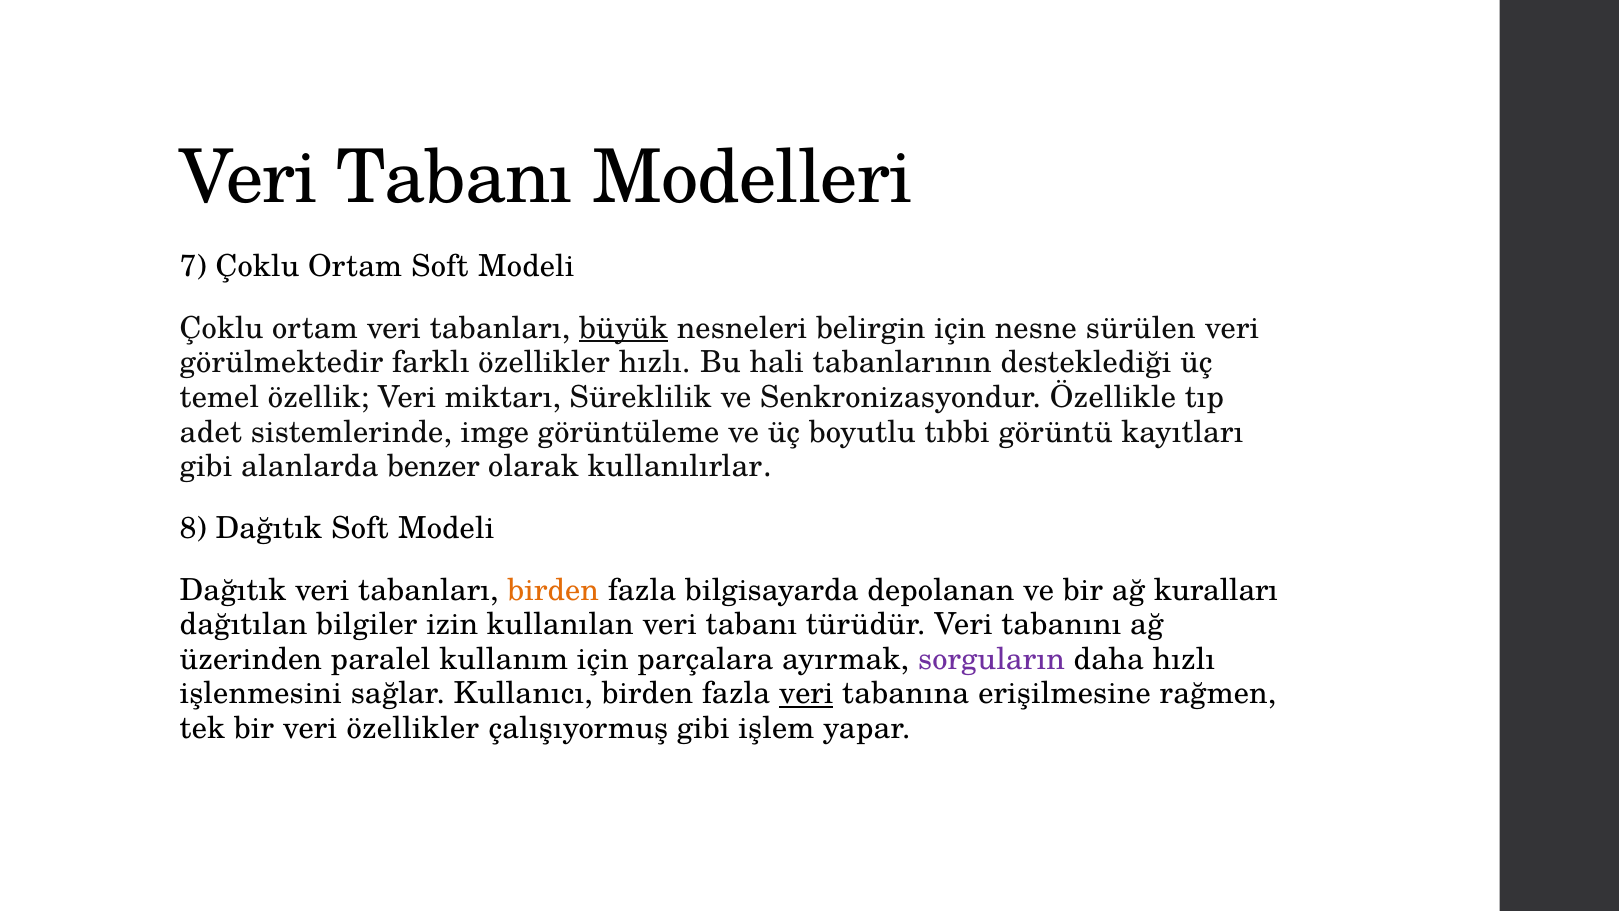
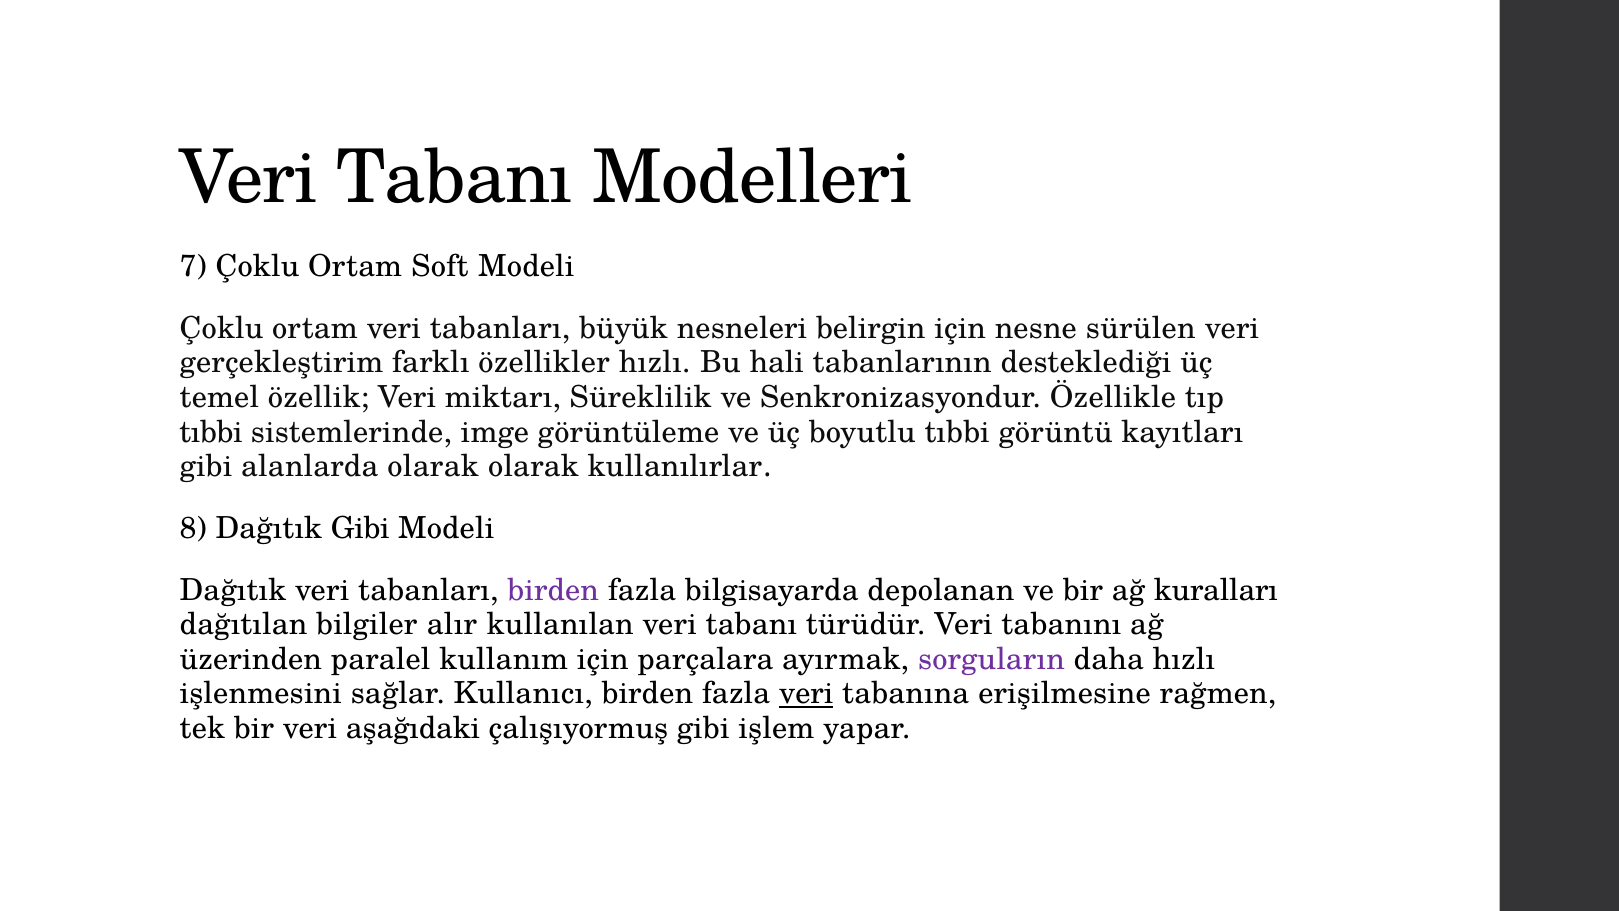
büyük underline: present -> none (623, 328)
görülmektedir: görülmektedir -> gerçekleştirim (282, 363)
adet: adet -> tıbbi (211, 432)
alanlarda benzer: benzer -> olarak (433, 467)
Dağıtık Soft: Soft -> Gibi (360, 528)
birden colour: orange -> purple (553, 590)
izin: izin -> alır (452, 624)
veri özellikler: özellikler -> aşağıdaki (413, 728)
